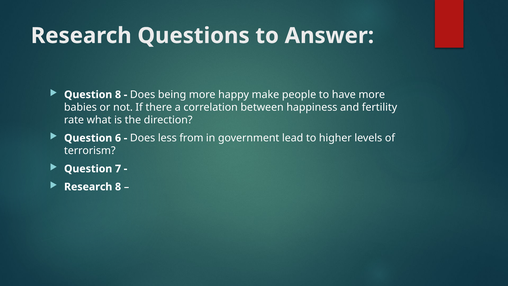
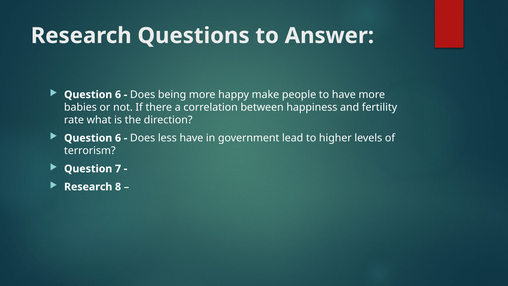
8: 8 -> 6 (118, 95)
less from: from -> have (191, 138)
